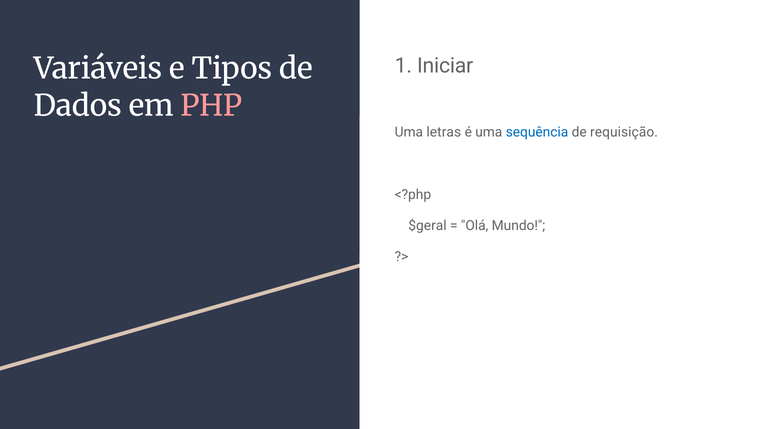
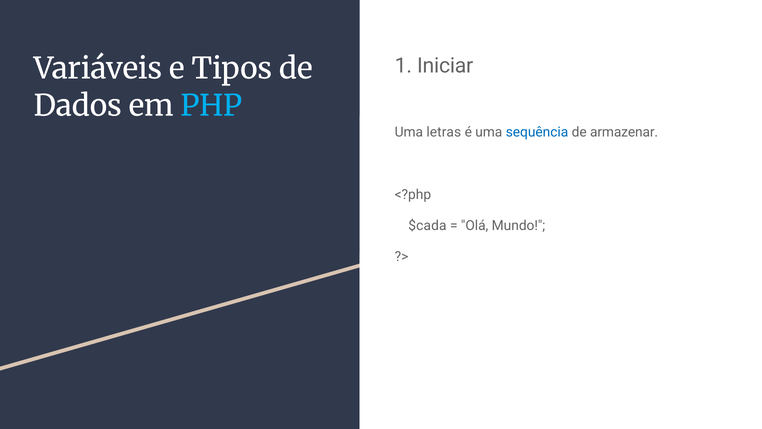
PHP colour: pink -> light blue (211, 106)
requisição: requisição -> armazenar (624, 132)
$geral: $geral -> $cada (427, 225)
